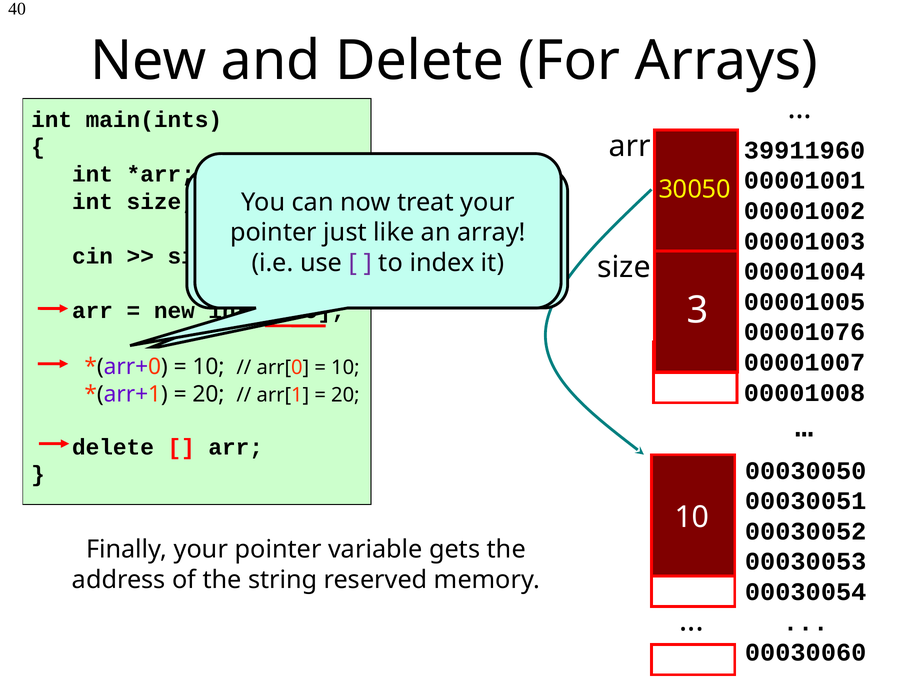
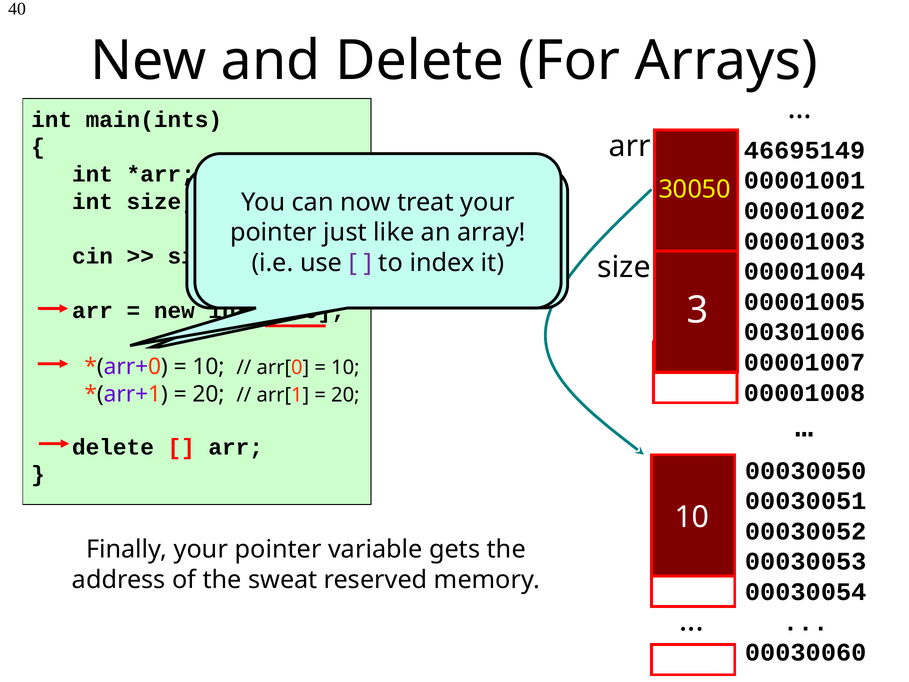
39911960: 39911960 -> 46695149 (805, 150)
00001076: 00001076 -> 00301006 (805, 332)
string: string -> sweat (283, 580)
